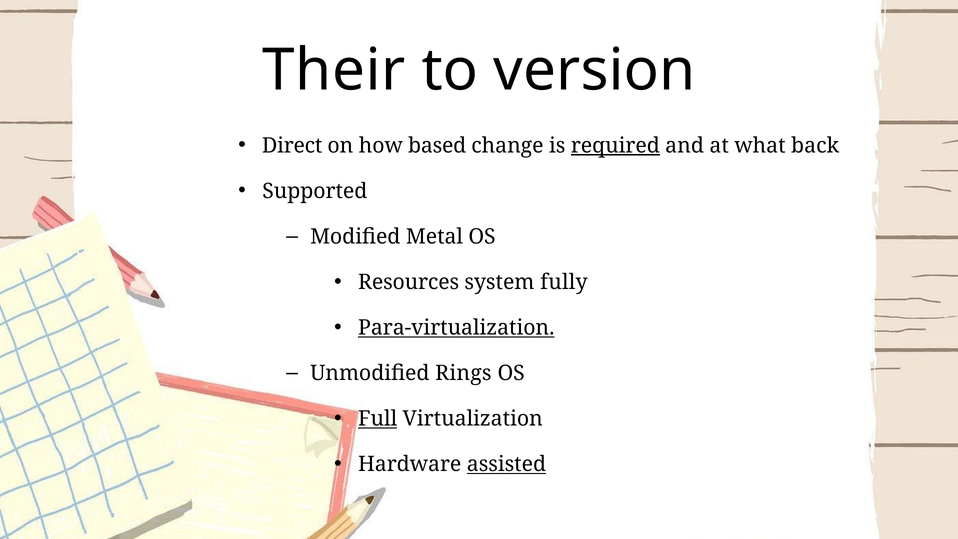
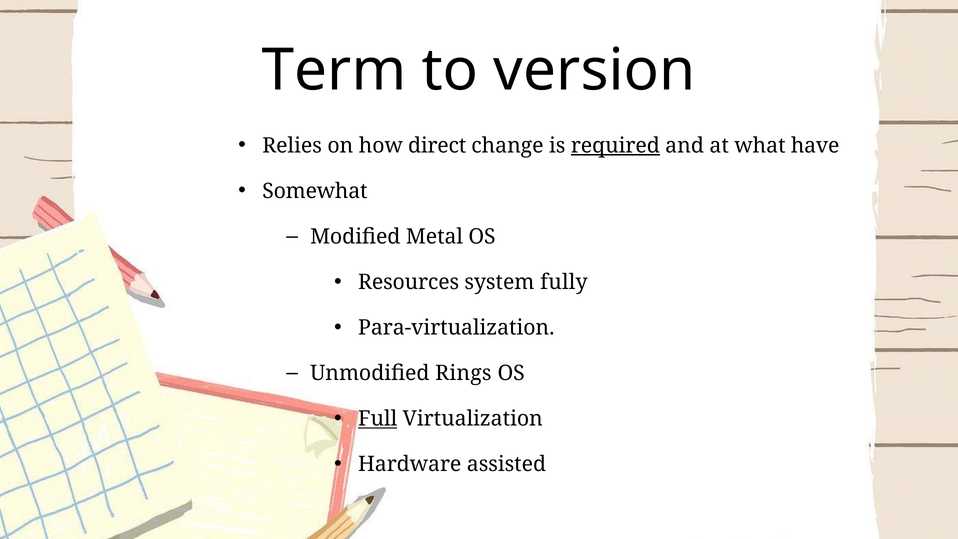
Their: Their -> Term (334, 71)
Direct: Direct -> Relies (292, 146)
based: based -> direct (437, 146)
back: back -> have (815, 146)
Supported: Supported -> Somewhat (315, 191)
Para-virtualization underline: present -> none (456, 328)
assisted underline: present -> none (506, 464)
